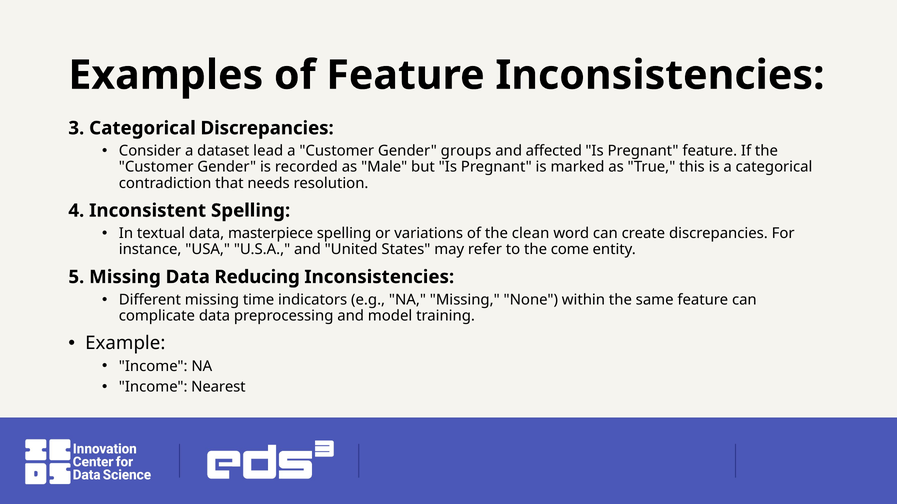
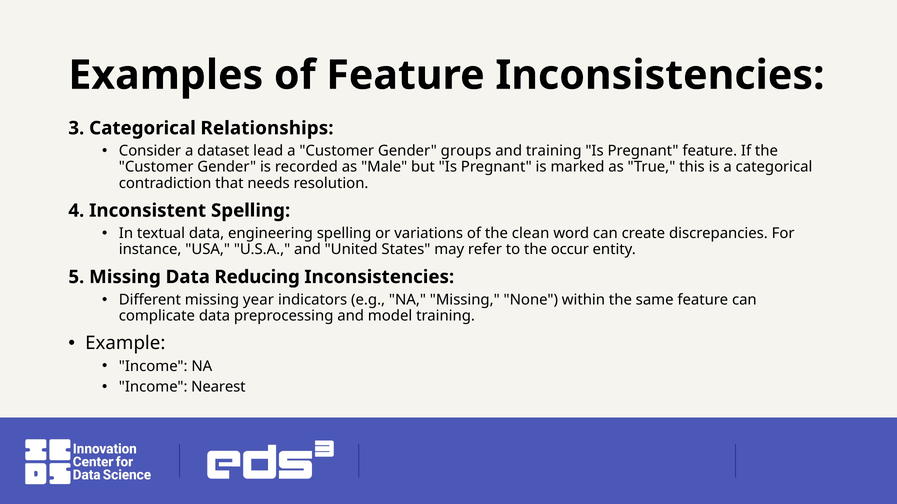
Categorical Discrepancies: Discrepancies -> Relationships (267, 128)
and affected: affected -> training (554, 151)
masterpiece: masterpiece -> engineering (270, 234)
come: come -> occur (570, 250)
time: time -> year (258, 300)
